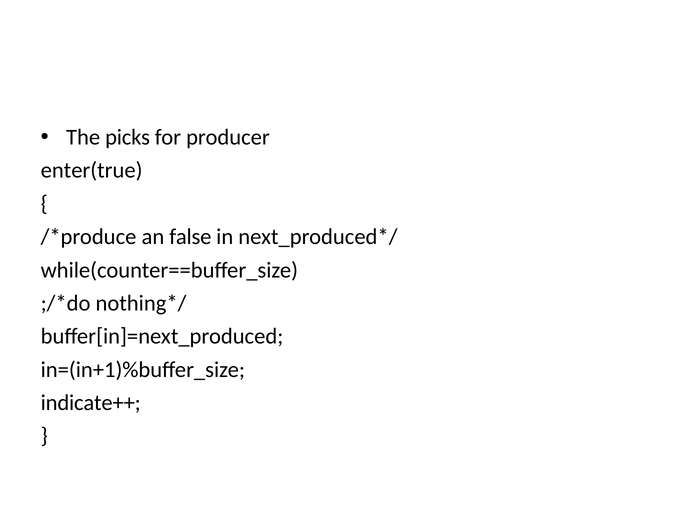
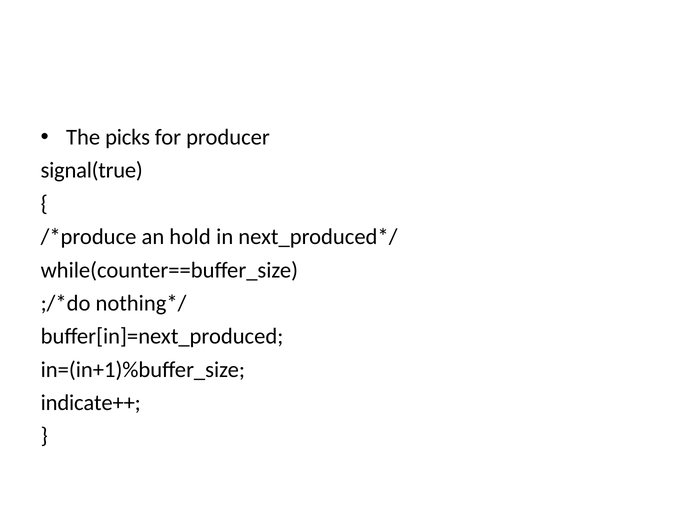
enter(true: enter(true -> signal(true (92, 170)
false: false -> hold (190, 237)
